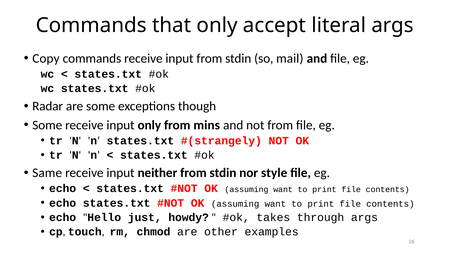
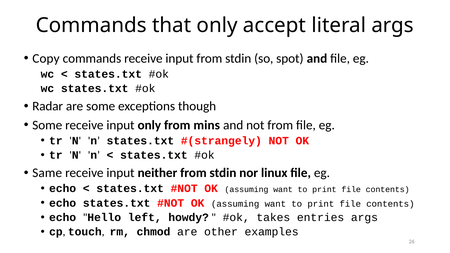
mail: mail -> spot (290, 58)
style: style -> linux (274, 173)
just: just -> left (145, 218)
through: through -> entries (321, 218)
